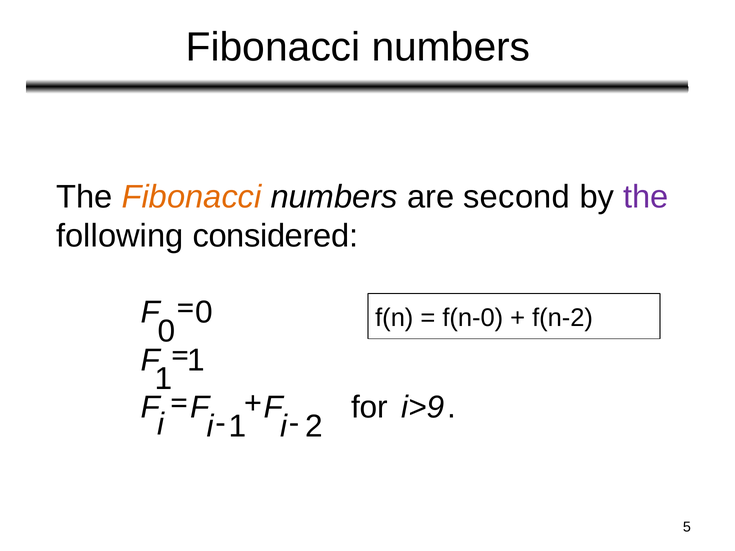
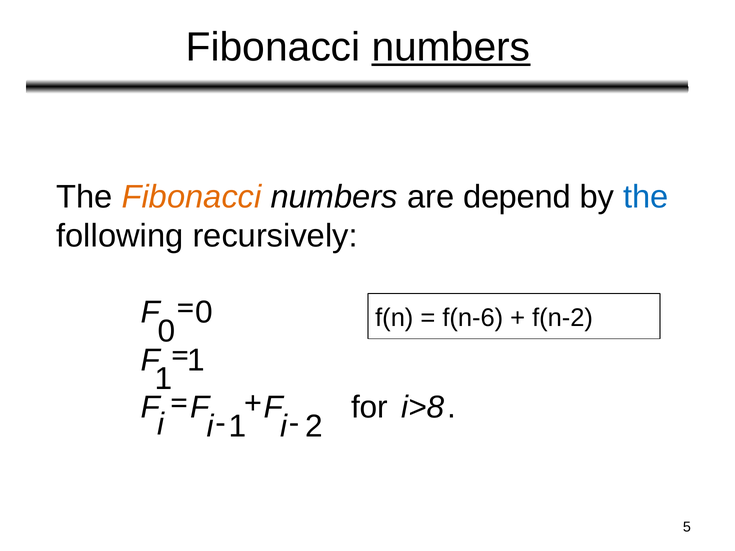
numbers underline: none -> present (451, 47)
second: second -> depend (517, 197)
the colour: purple -> blue (646, 197)
considered: considered -> recursively (275, 236)
f(n-0: f(n-0 -> f(n-6 (473, 318)
i>9: i>9 -> i>8 (423, 408)
